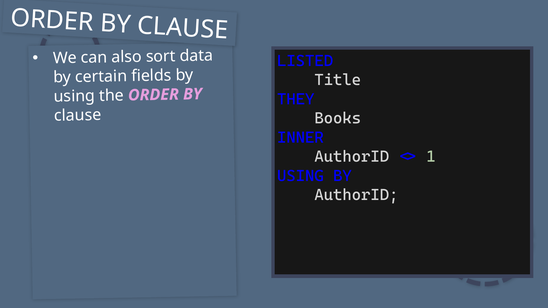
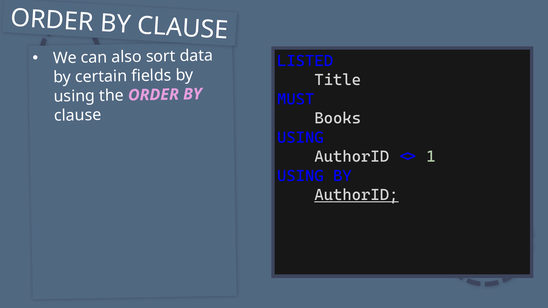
THEY: THEY -> MUST (296, 99)
INNER: INNER -> USING (300, 138)
AuthorID underline: none -> present (356, 195)
